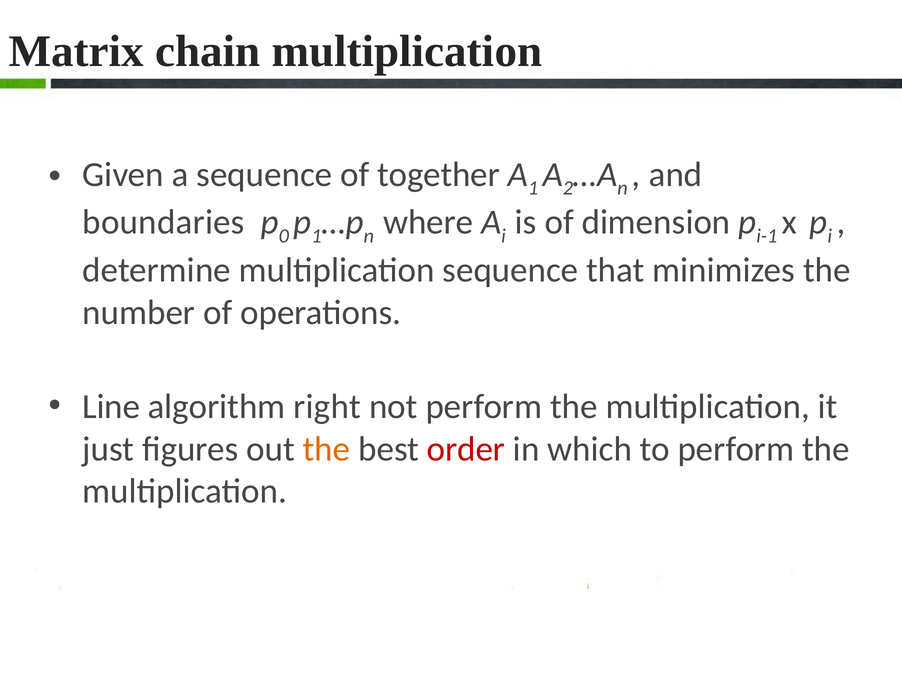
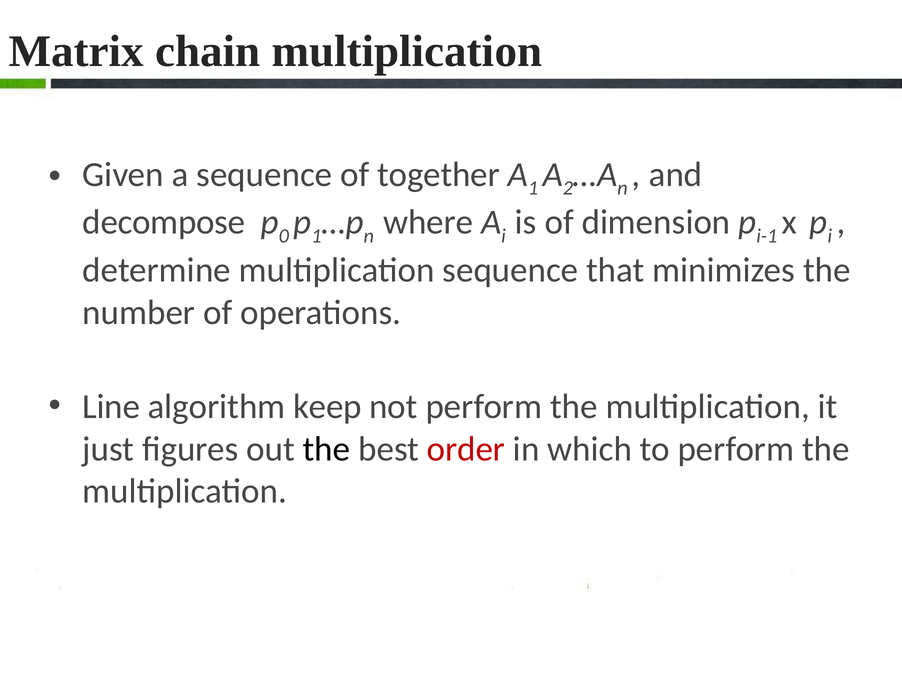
boundaries: boundaries -> decompose (164, 222)
right: right -> keep (327, 407)
the colour: orange -> black (326, 449)
